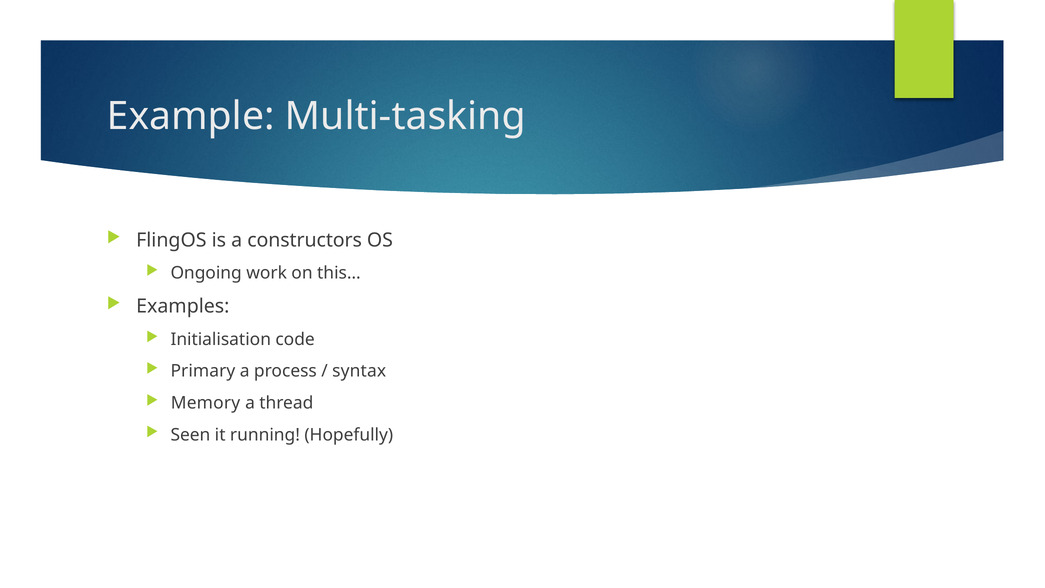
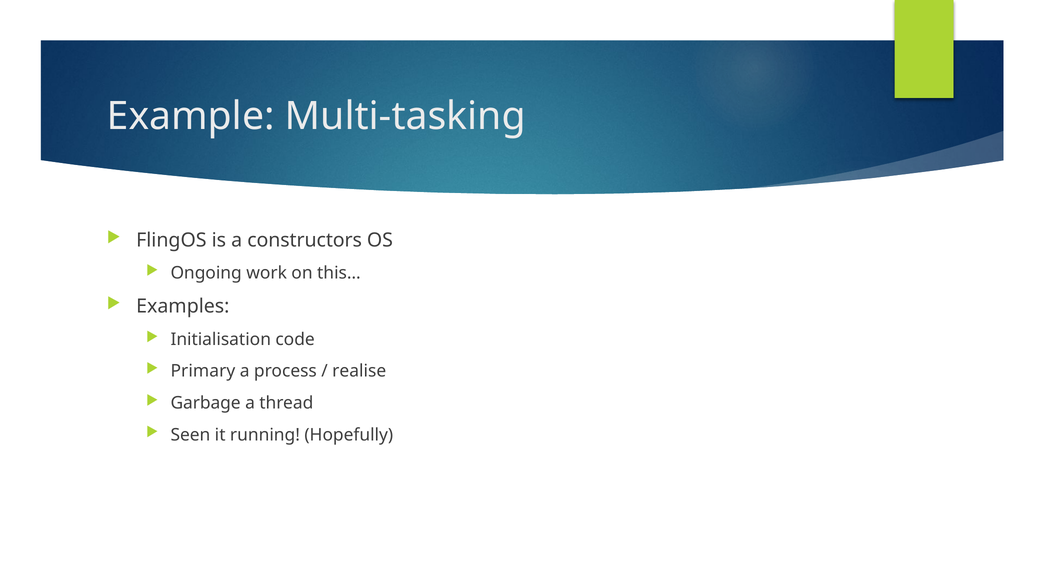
syntax: syntax -> realise (359, 371)
Memory: Memory -> Garbage (206, 403)
